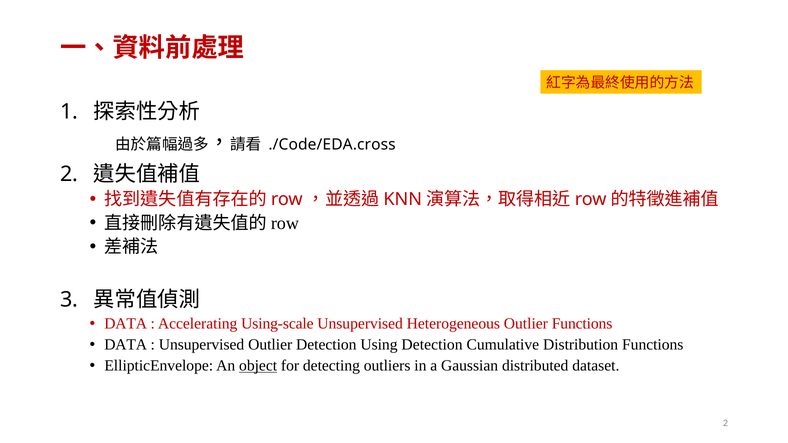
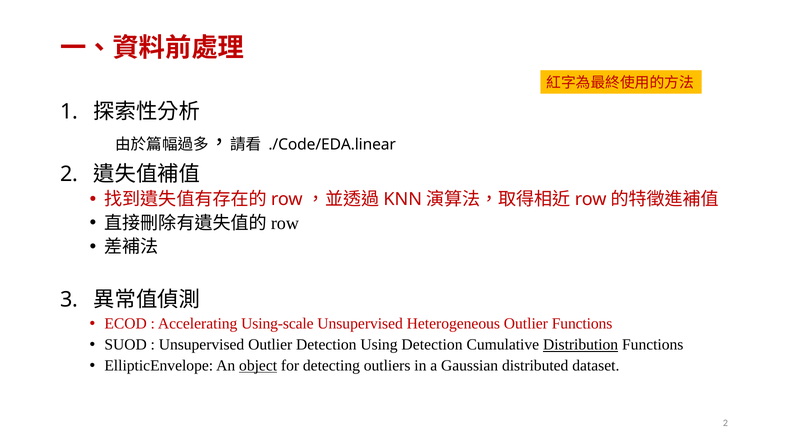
./Code/EDA.cross: ./Code/EDA.cross -> ./Code/EDA.linear (332, 145)
DATA: DATA -> ECOD (126, 324)
DATA: DATA -> SUOD (126, 345)
Distribution underline: none -> present (581, 345)
